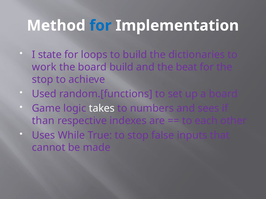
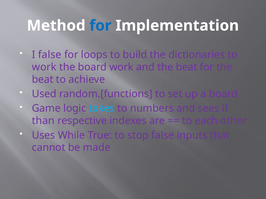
I state: state -> false (50, 55)
board build: build -> work (121, 67)
stop: stop -> beat (43, 80)
takes colour: white -> light blue (102, 109)
